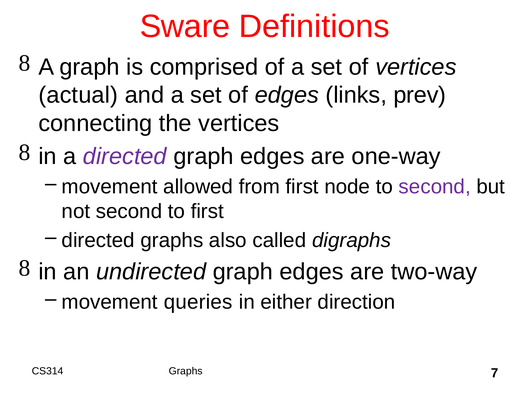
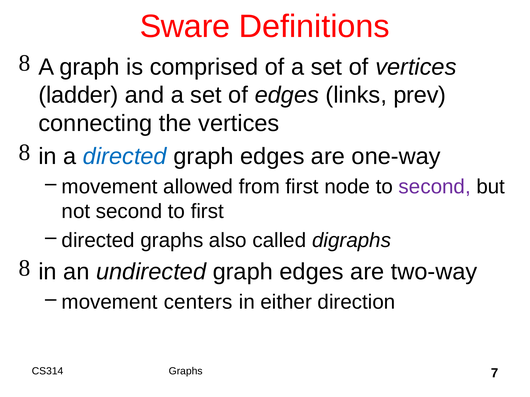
actual: actual -> ladder (78, 95)
directed colour: purple -> blue (125, 157)
queries: queries -> centers (198, 302)
